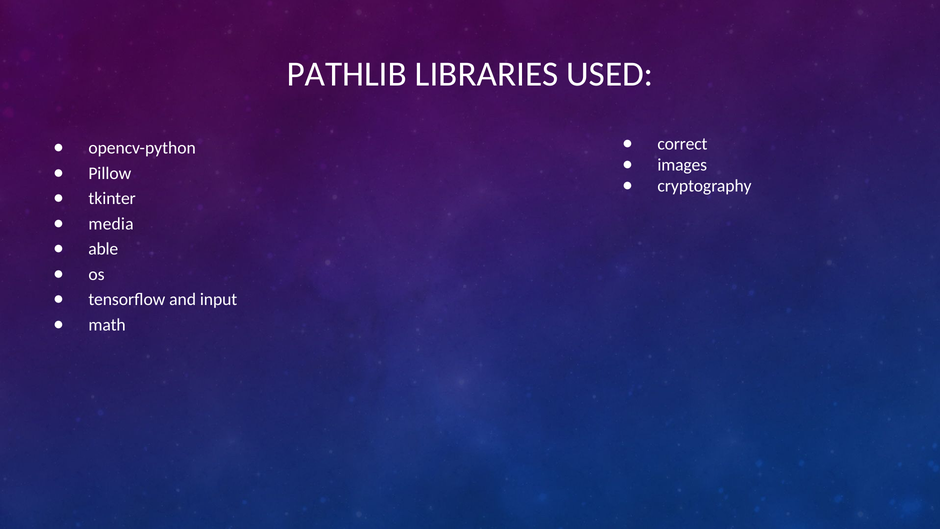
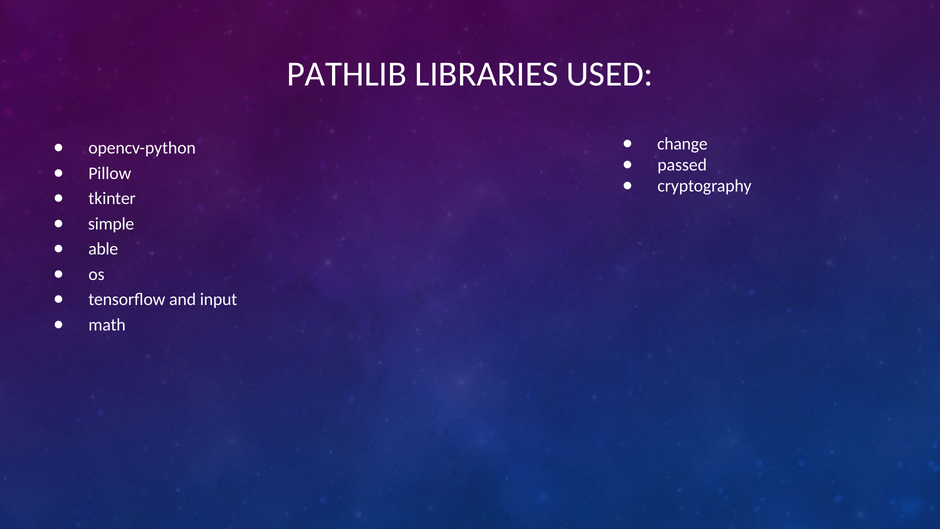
correct: correct -> change (682, 144)
images: images -> passed (682, 165)
media: media -> simple (111, 224)
